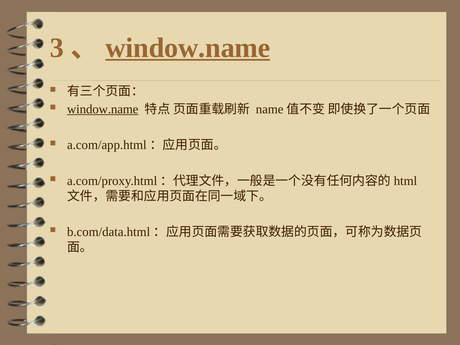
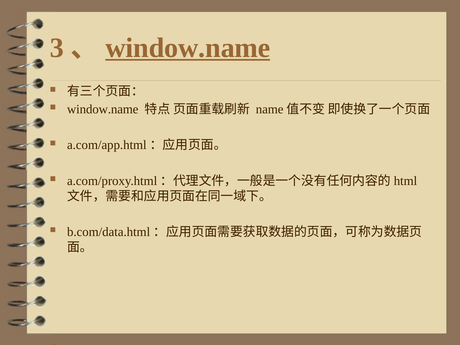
window.name underline: present -> none (103, 109)
